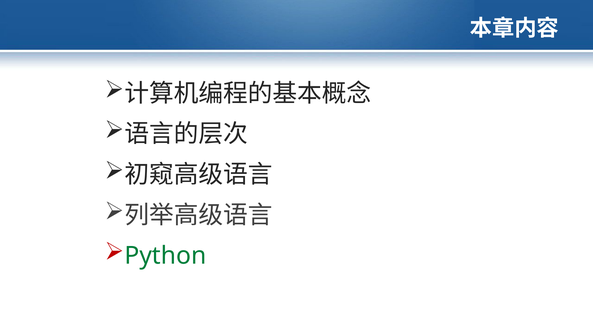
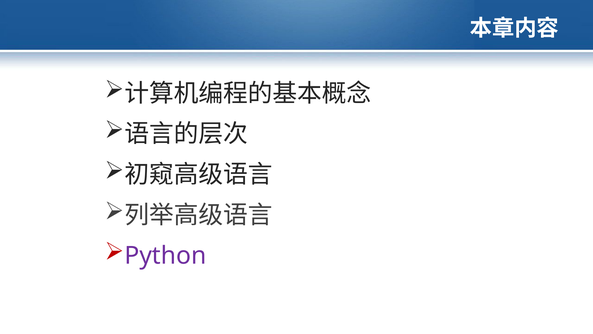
Python colour: green -> purple (165, 255)
